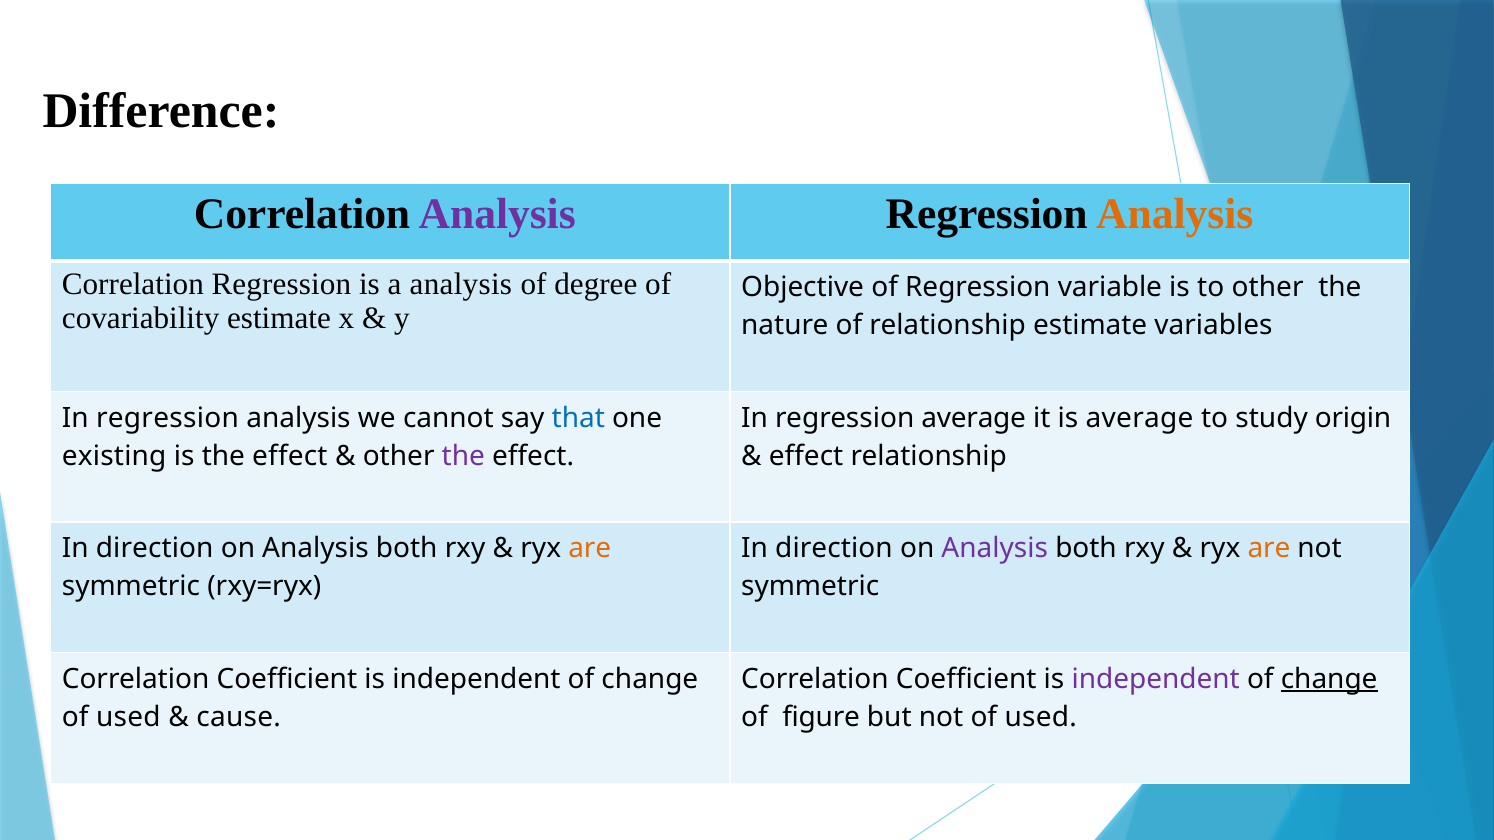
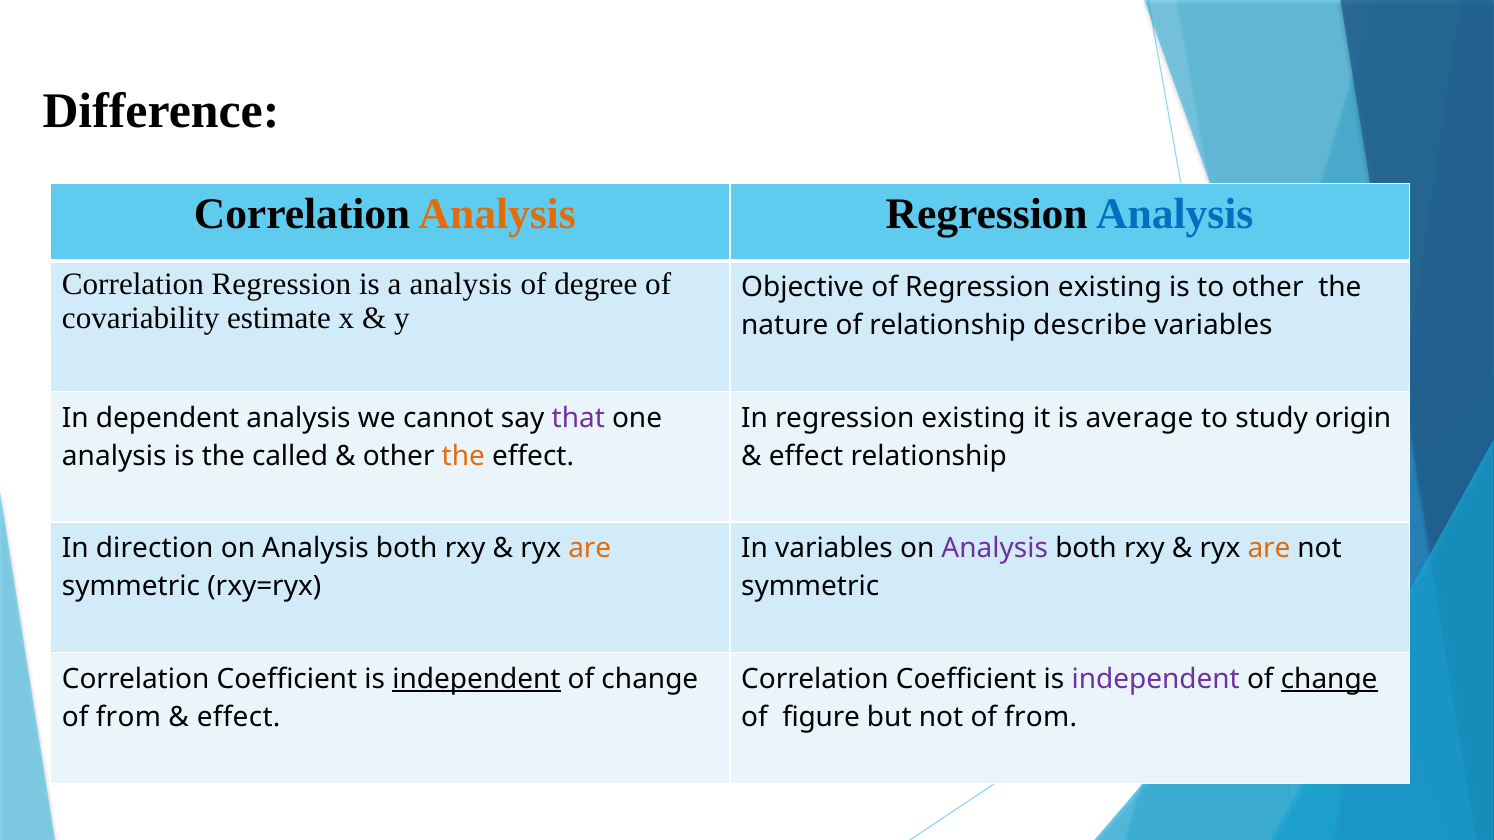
Analysis colour: purple -> orange (497, 214)
Analysis colour: orange -> blue (1175, 214)
of Regression variable: variable -> existing (1110, 287)
relationship estimate: estimate -> describe (1090, 325)
regression: regression -> dependent (168, 418)
that colour: blue -> purple (578, 418)
In regression average: average -> existing (974, 418)
existing: existing -> analysis (114, 456)
is the effect: effect -> called (290, 456)
the colour: purple -> orange (463, 456)
direction: direction -> variables (834, 549)
independent underline: none -> present (476, 679)
used: used -> from (128, 717)
cause: cause -> effect (239, 717)
not of used: used -> from (1041, 717)
